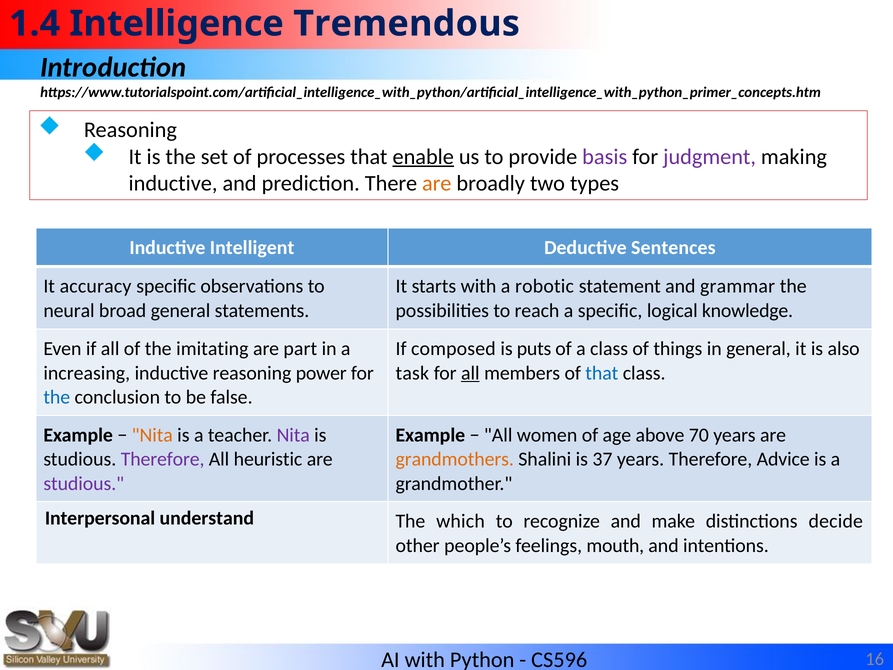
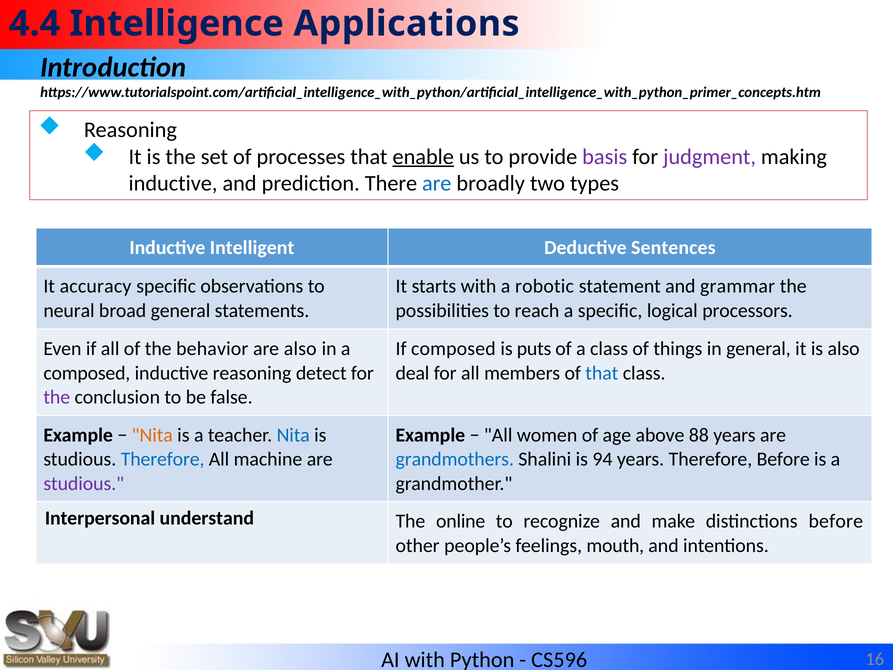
1.4: 1.4 -> 4.4 (35, 24)
Tremendous: Tremendous -> Applications (406, 24)
are colour: orange -> blue (437, 183)
knowledge: knowledge -> processors (747, 310)
imitating: imitating -> behavior (212, 349)
are part: part -> also (300, 349)
increasing: increasing -> composed (87, 373)
power: power -> detect (321, 373)
task: task -> deal (412, 373)
all underline: present -> none (470, 373)
the colour: blue -> purple (57, 397)
Nita colour: purple -> blue (293, 435)
70: 70 -> 88 (699, 435)
Therefore colour: purple -> blue (163, 459)
heuristic: heuristic -> machine (268, 459)
grandmothers colour: orange -> blue (455, 459)
37: 37 -> 94 (602, 459)
Therefore Advice: Advice -> Before (783, 459)
which: which -> online (461, 521)
distinctions decide: decide -> before (836, 521)
